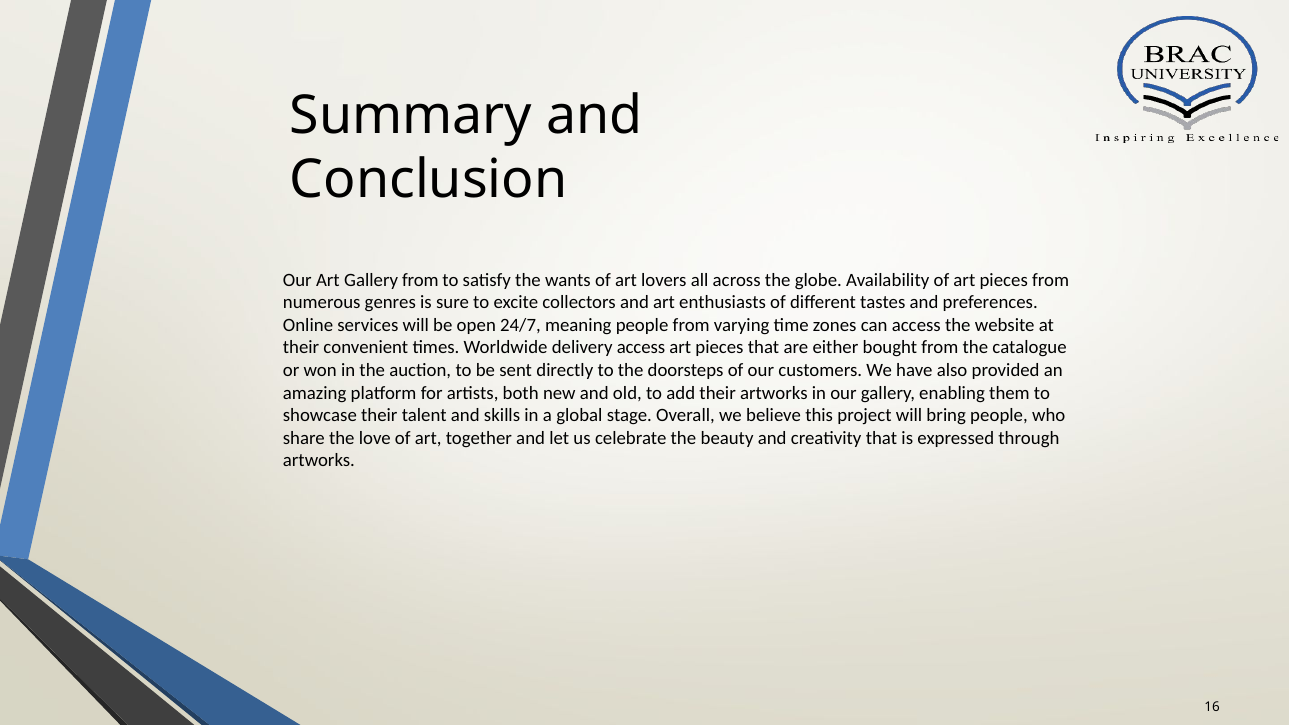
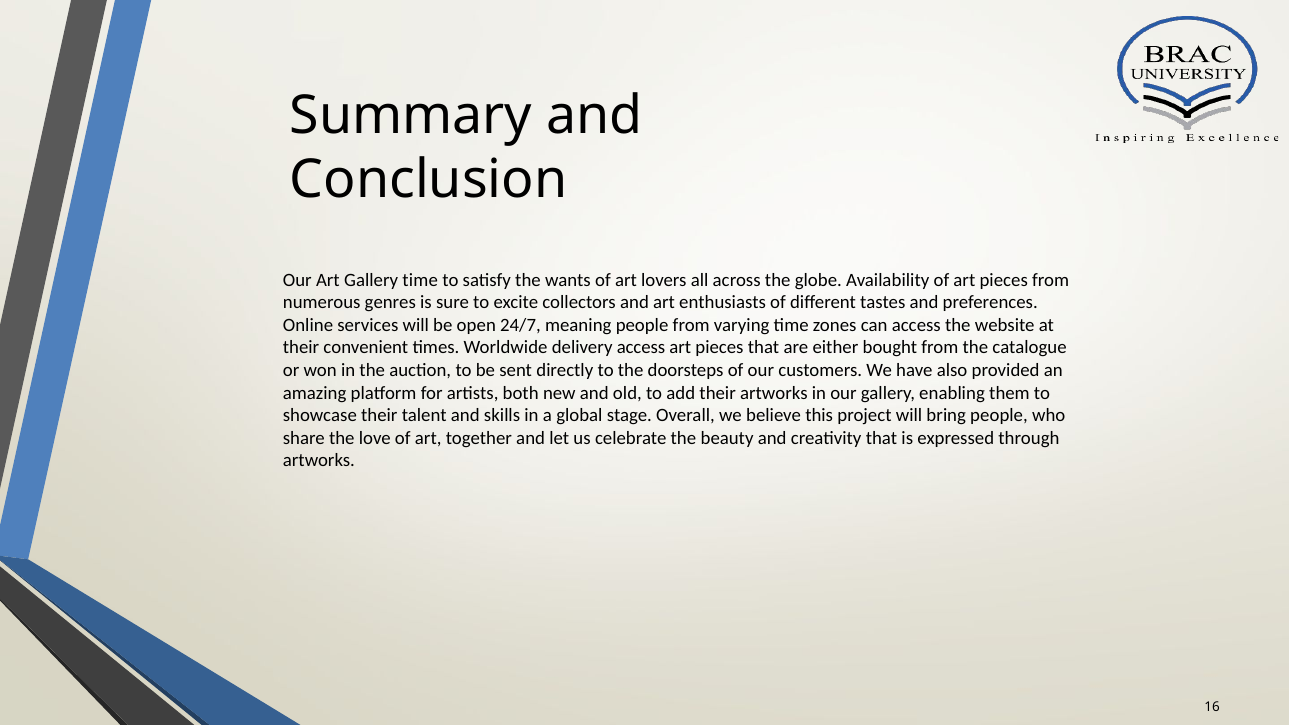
Gallery from: from -> time (420, 280)
